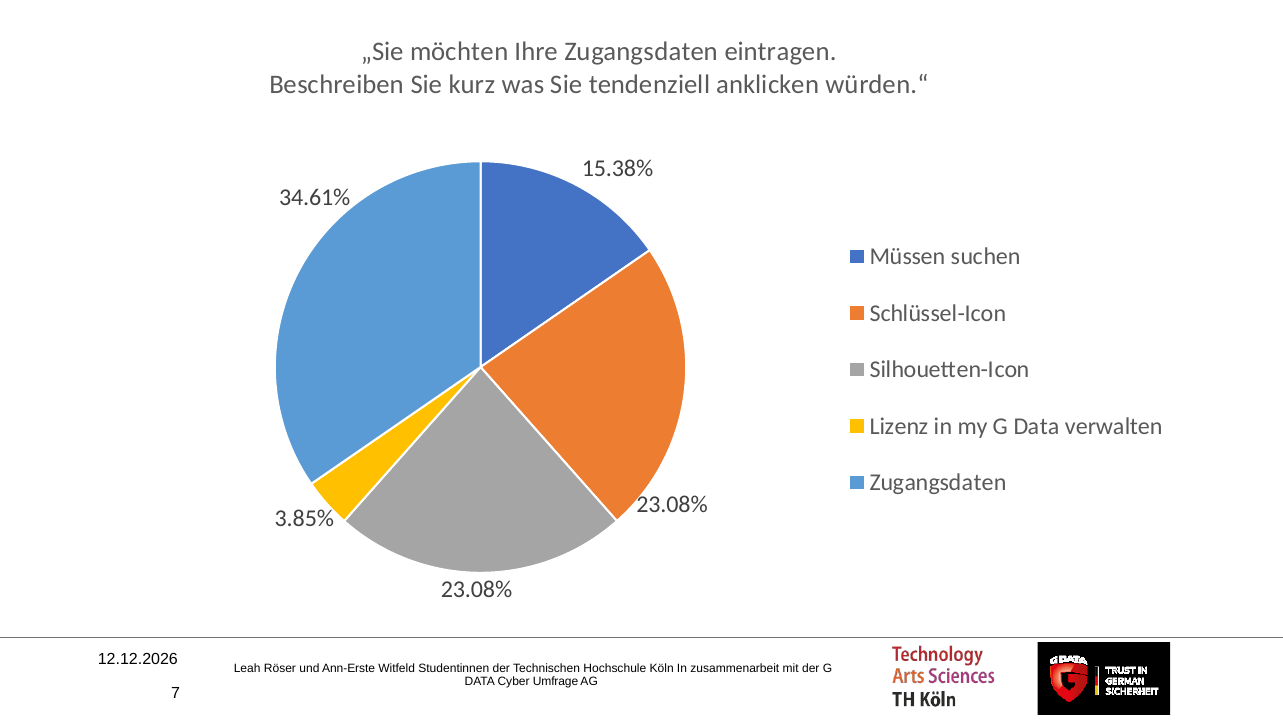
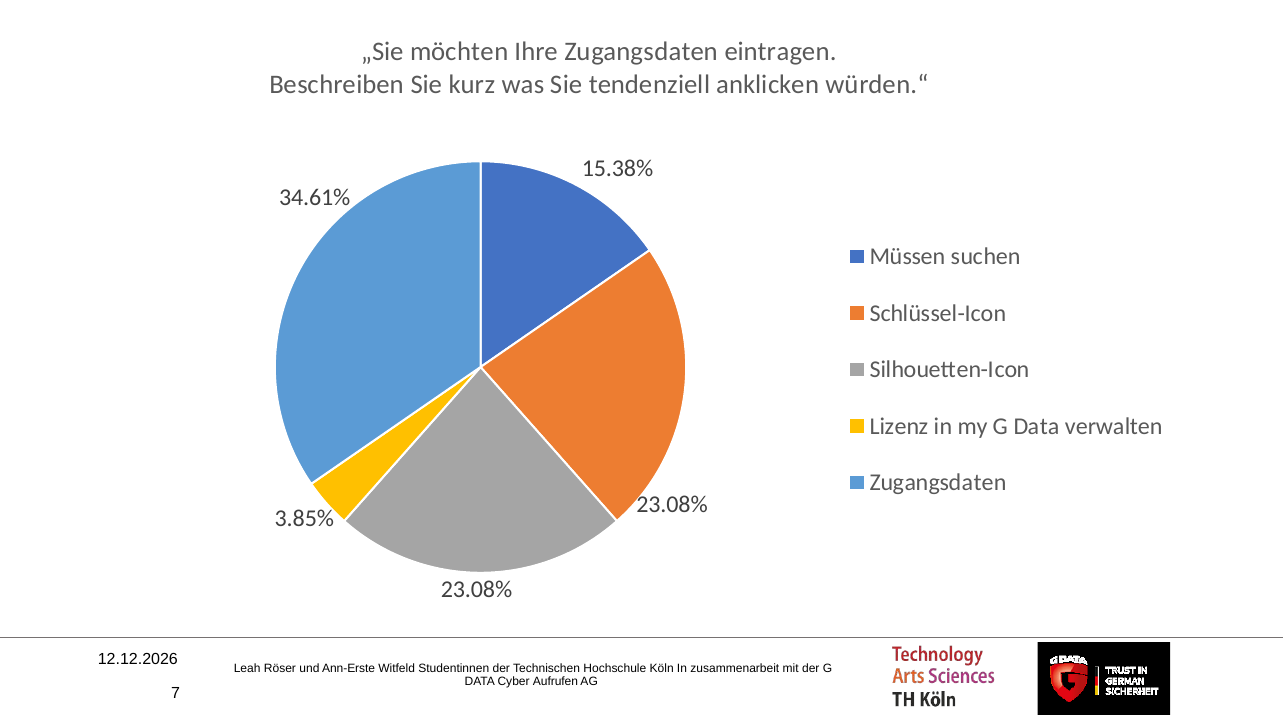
Umfrage: Umfrage -> Aufrufen (555, 681)
